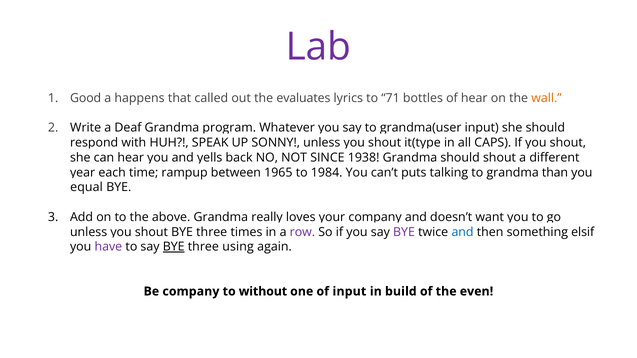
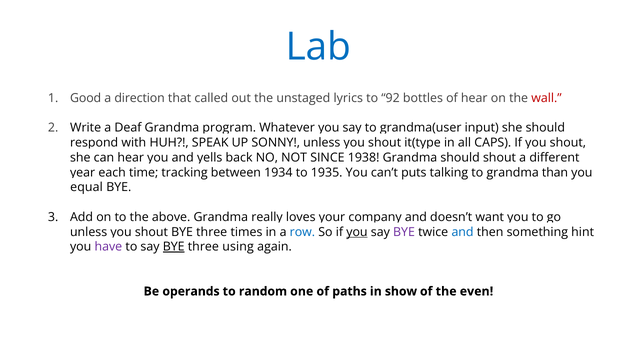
Lab colour: purple -> blue (318, 47)
happens: happens -> direction (140, 98)
evaluates: evaluates -> unstaged (303, 98)
71: 71 -> 92 (391, 98)
wall colour: orange -> red (546, 98)
rampup: rampup -> tracking (185, 173)
1965: 1965 -> 1934 (278, 173)
1984: 1984 -> 1935 (327, 173)
row colour: purple -> blue (302, 232)
you underline: none -> present (357, 232)
elsif: elsif -> hint (583, 232)
Be company: company -> operands (191, 292)
without: without -> random (263, 292)
of input: input -> paths (350, 292)
build: build -> show (401, 292)
